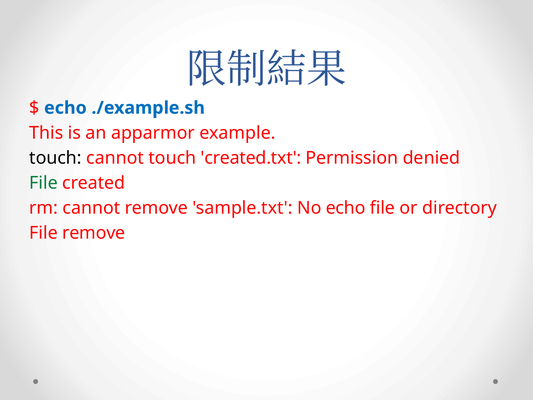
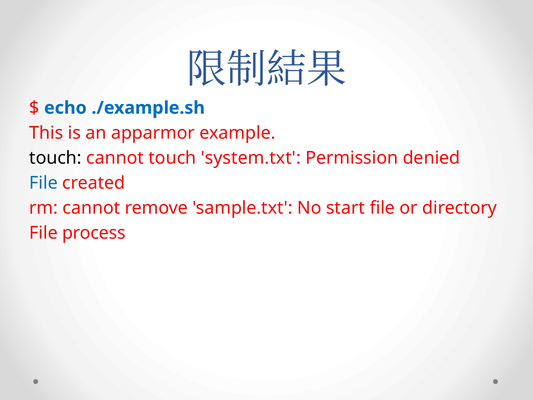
created.txt: created.txt -> system.txt (251, 158)
File colour: green -> blue (44, 183)
No echo: echo -> start (346, 208)
File remove: remove -> process (94, 233)
